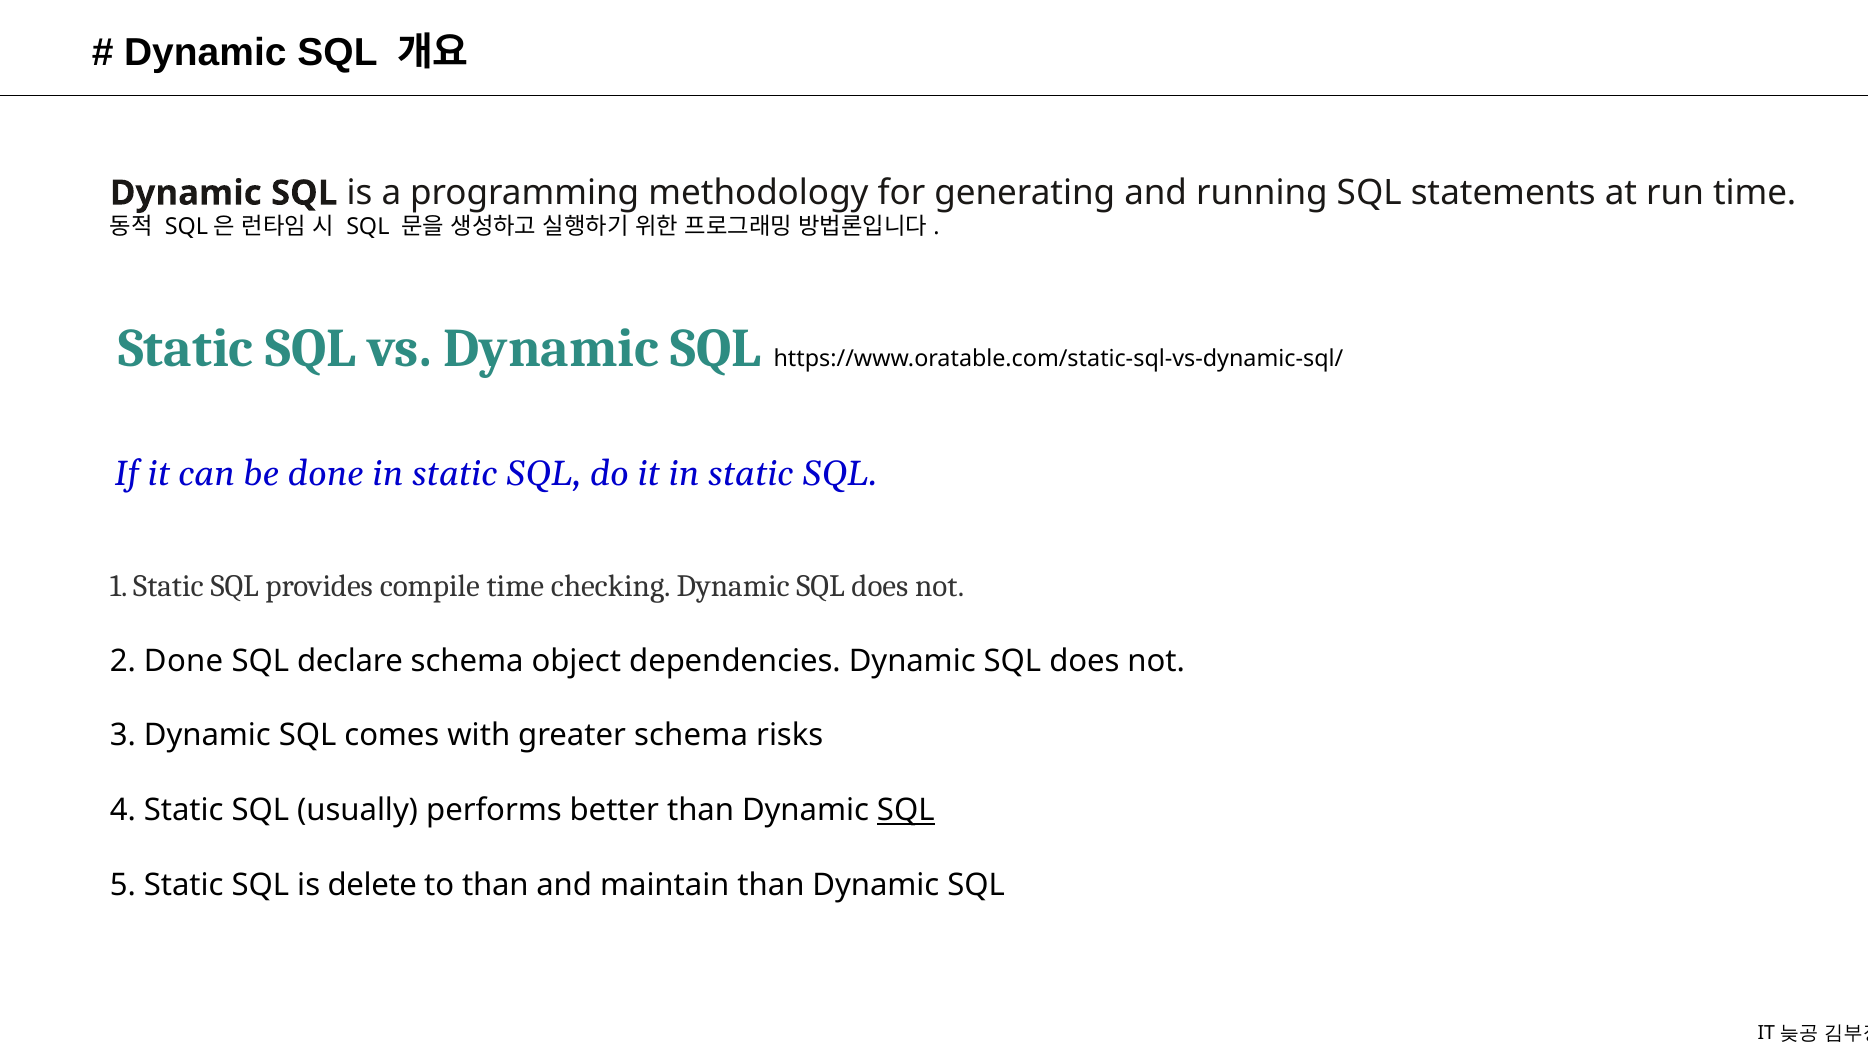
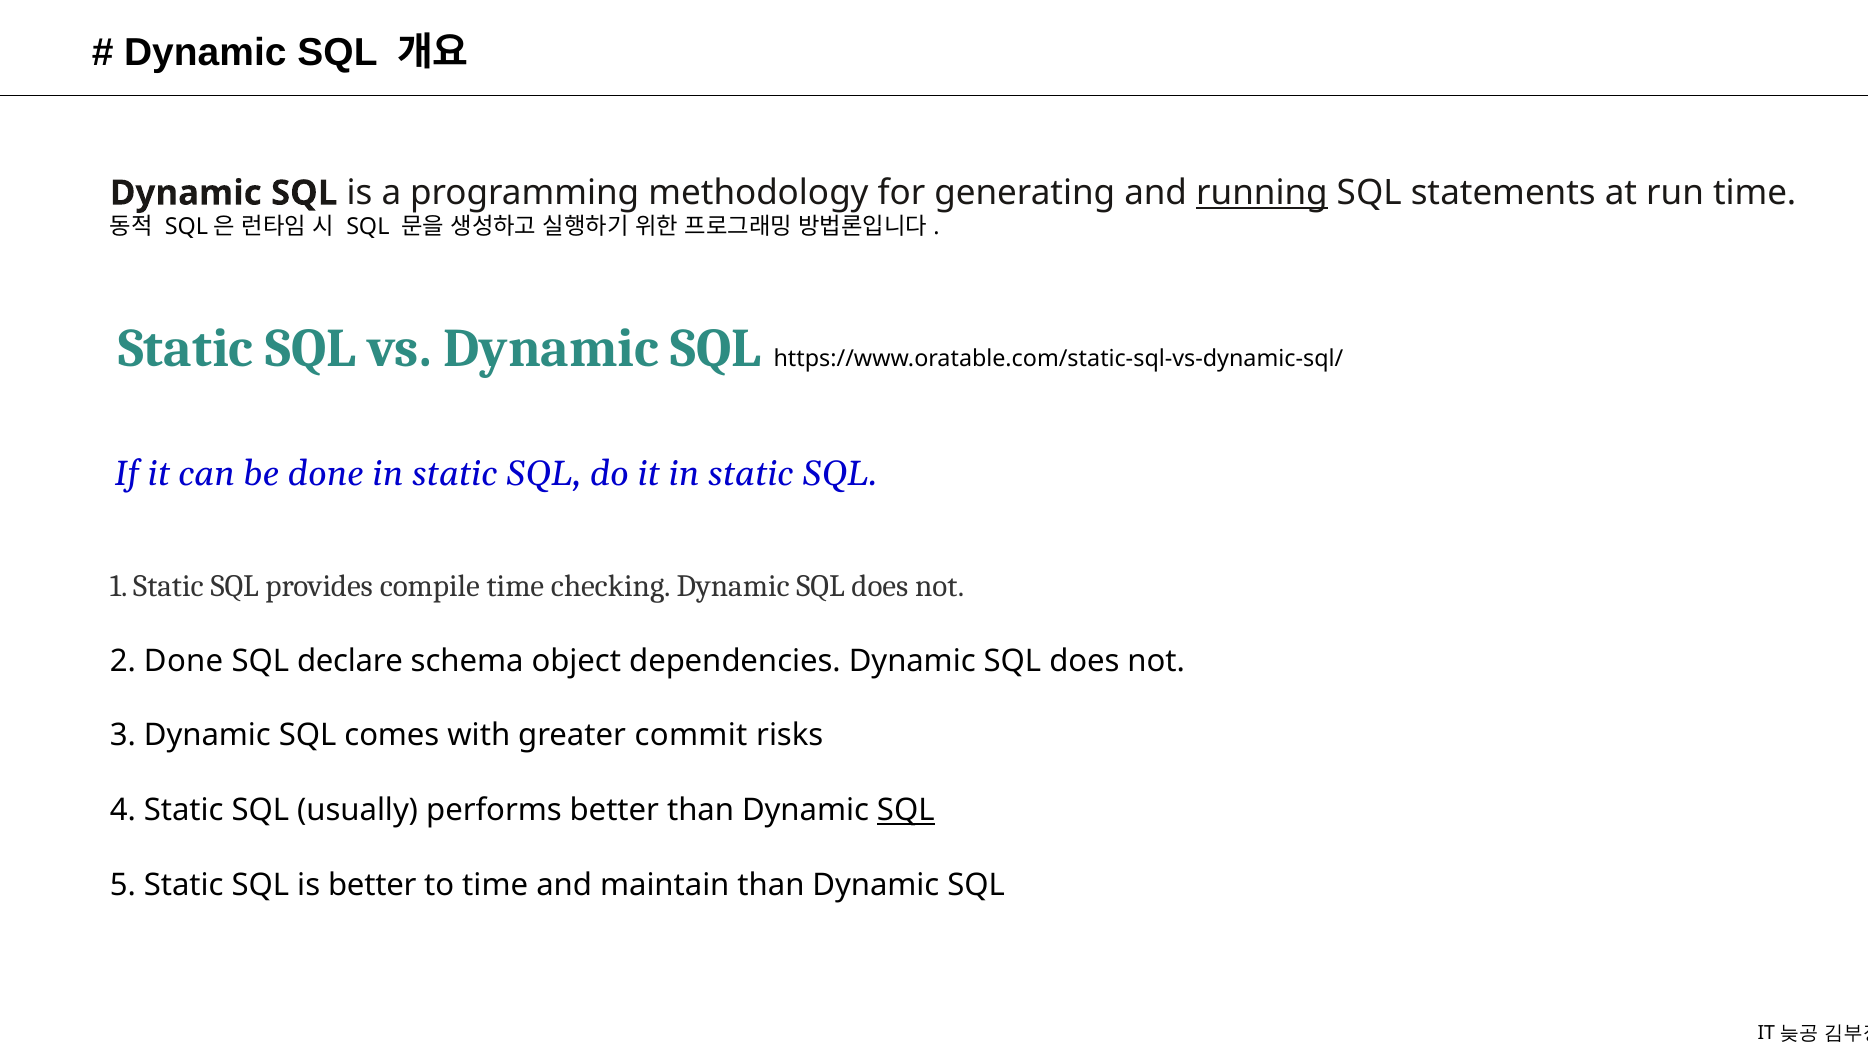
running underline: none -> present (1262, 193)
greater schema: schema -> commit (691, 735)
is delete: delete -> better (372, 885)
to than: than -> time (495, 885)
